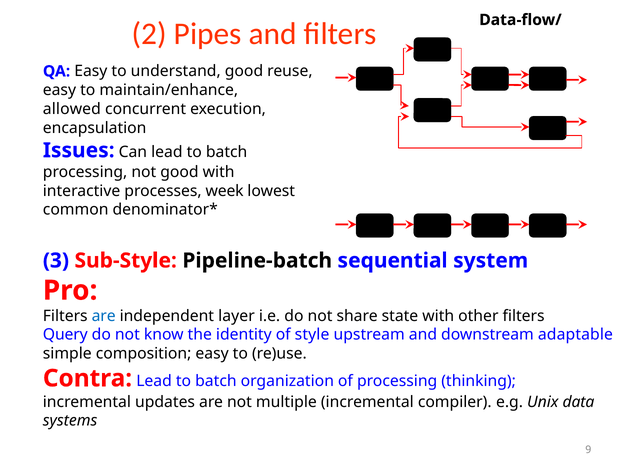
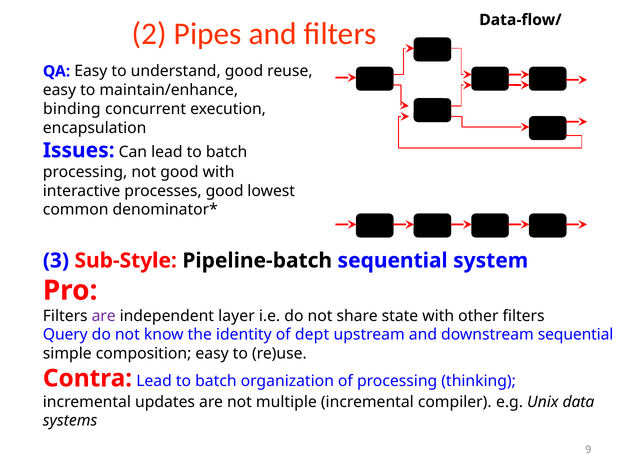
allowed: allowed -> binding (72, 109)
processes week: week -> good (225, 191)
are colour: blue -> purple (104, 316)
style: style -> dept (312, 335)
downstream adaptable: adaptable -> sequential (576, 335)
